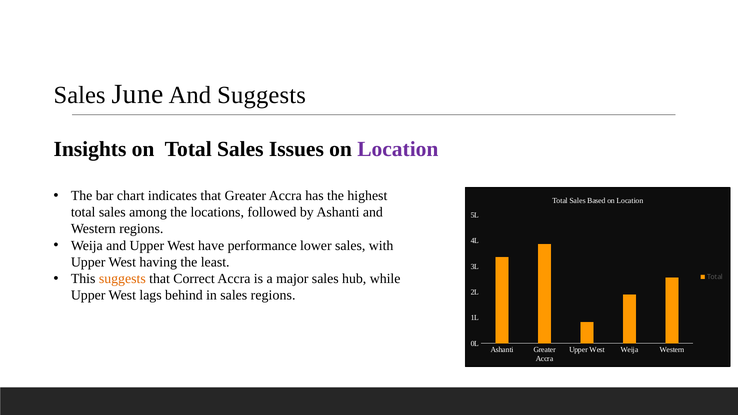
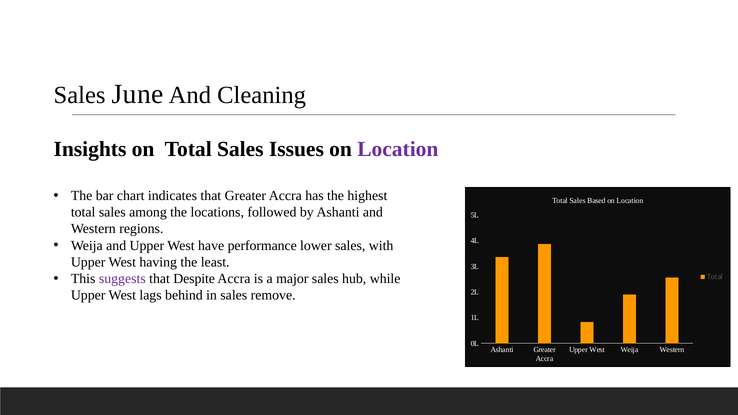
And Suggests: Suggests -> Cleaning (262, 95)
suggests colour: orange -> purple (122, 279)
Correct: Correct -> Despite (194, 279)
sales regions: regions -> remove (273, 295)
